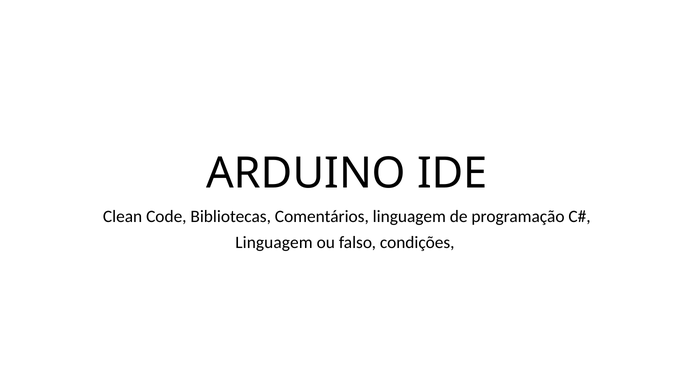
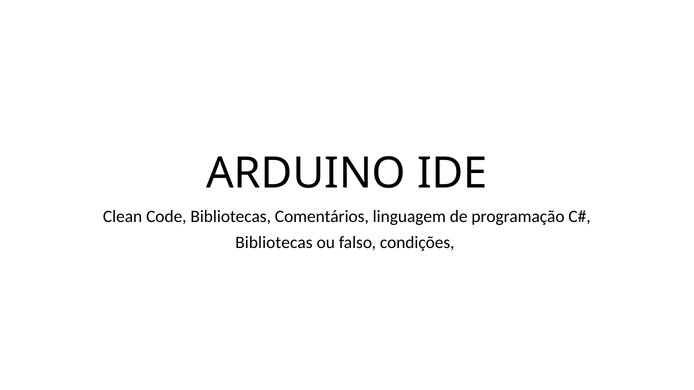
Linguagem: Linguagem -> Bibliotecas (274, 243)
